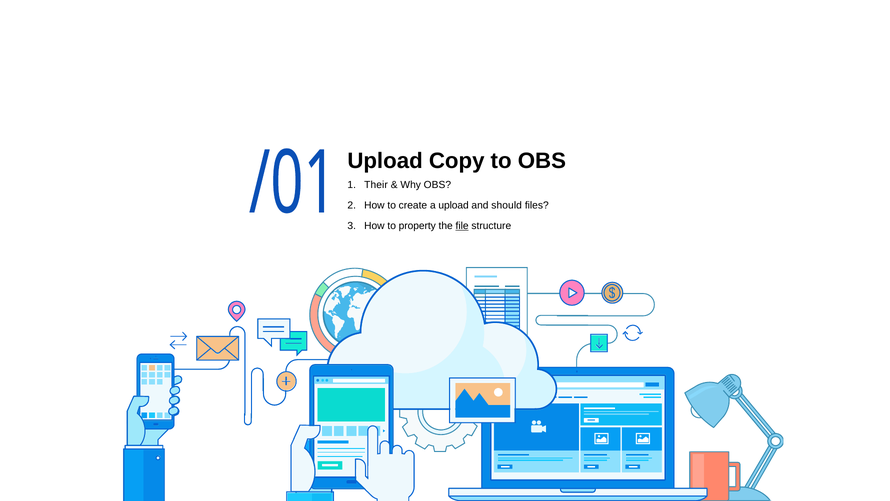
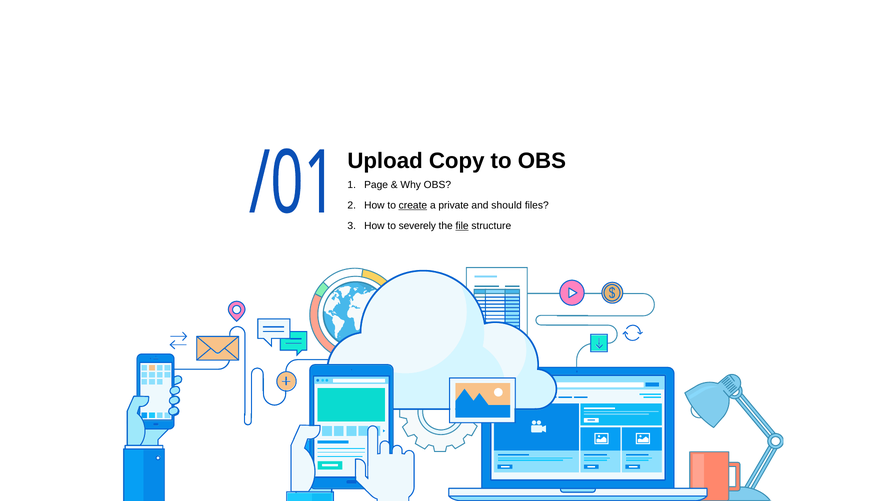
Their: Their -> Page (376, 185)
create underline: none -> present (413, 205)
a upload: upload -> private (454, 205)
property: property -> severely (417, 226)
